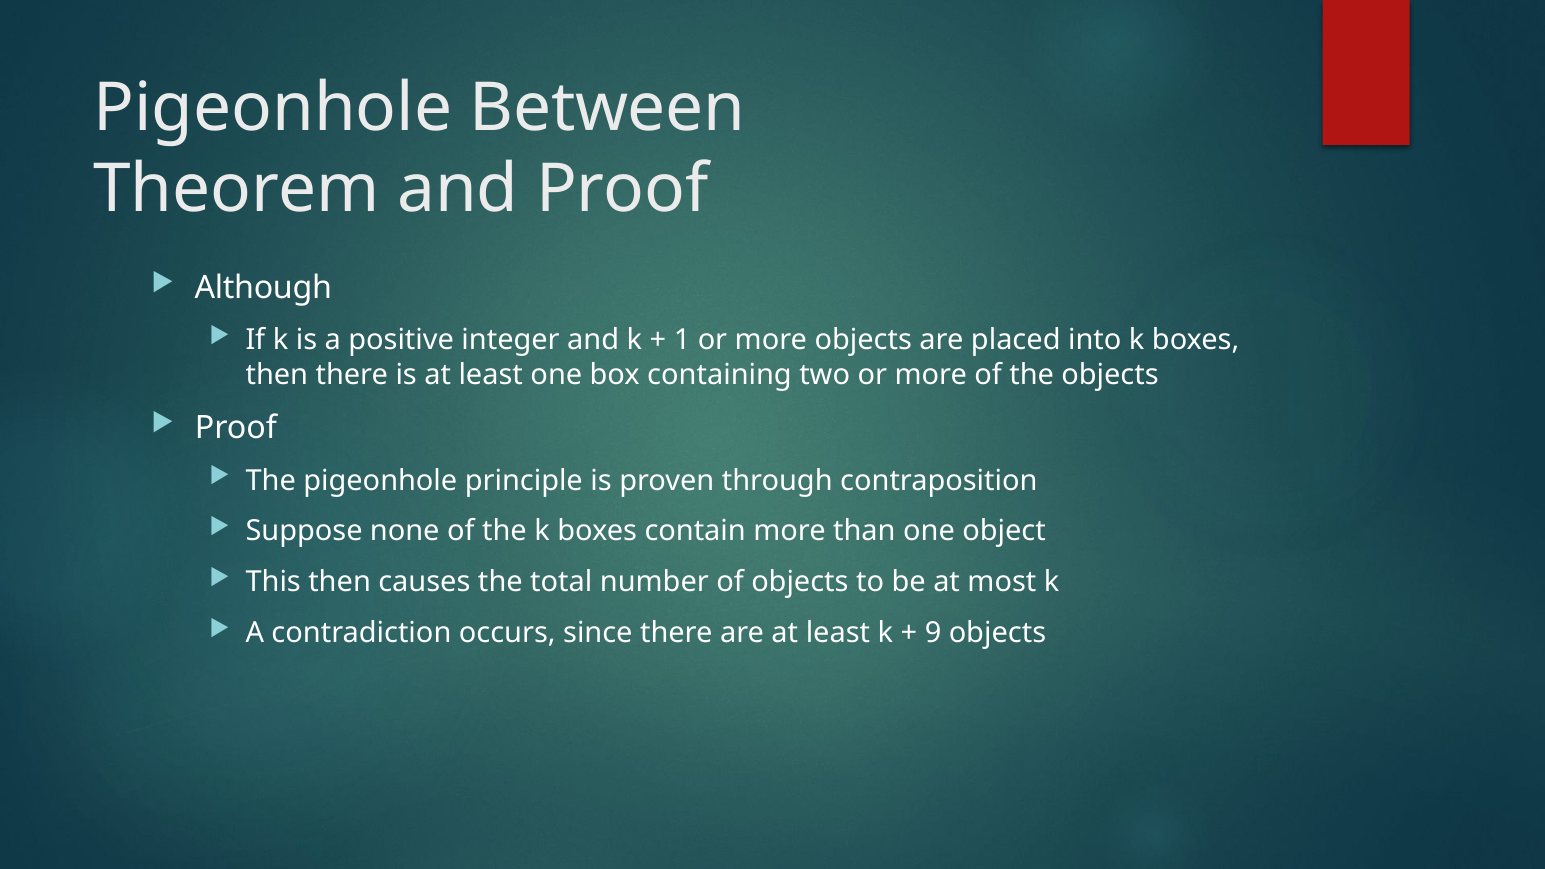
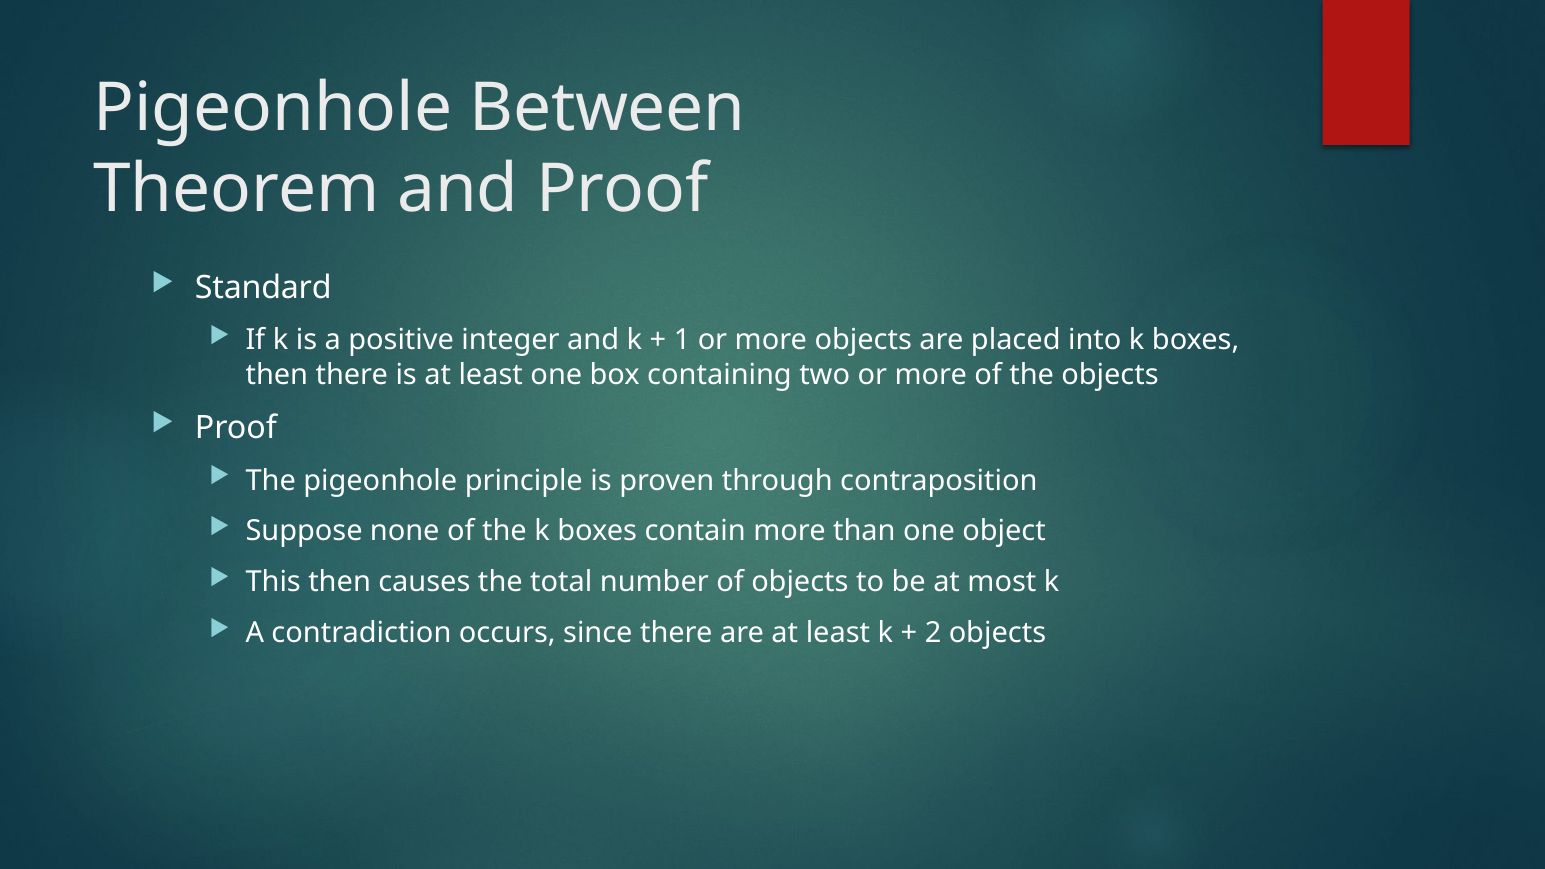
Although: Although -> Standard (263, 288)
9: 9 -> 2 (933, 633)
